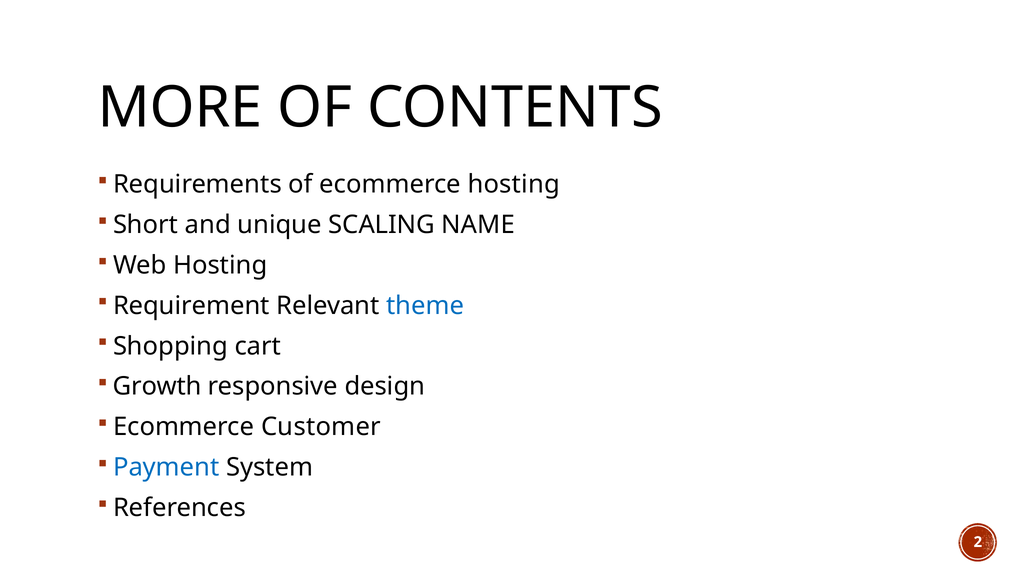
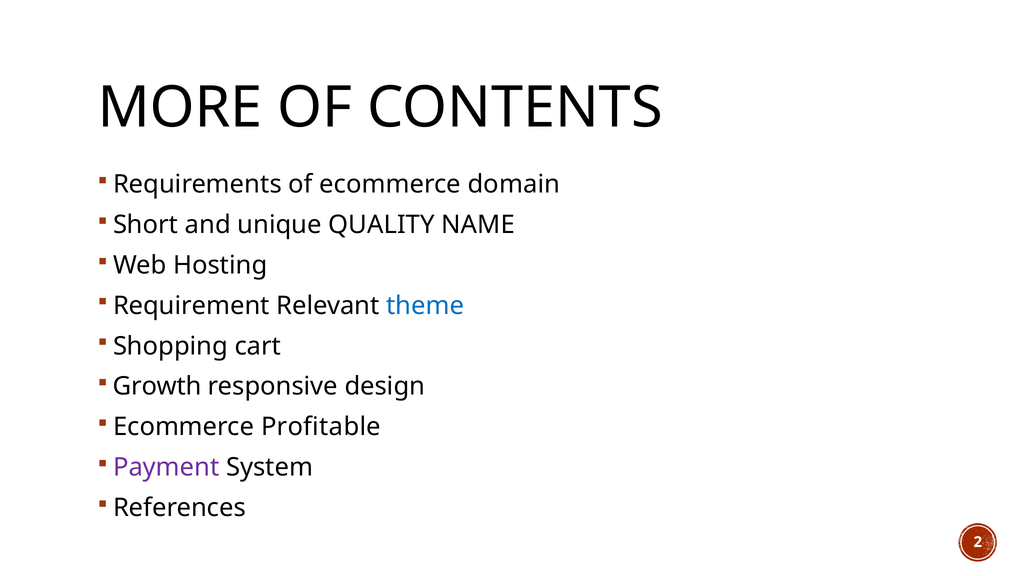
ecommerce hosting: hosting -> domain (514, 185)
SCALING: SCALING -> QUALITY (382, 225)
Customer: Customer -> Profitable (321, 427)
Payment colour: blue -> purple (166, 468)
